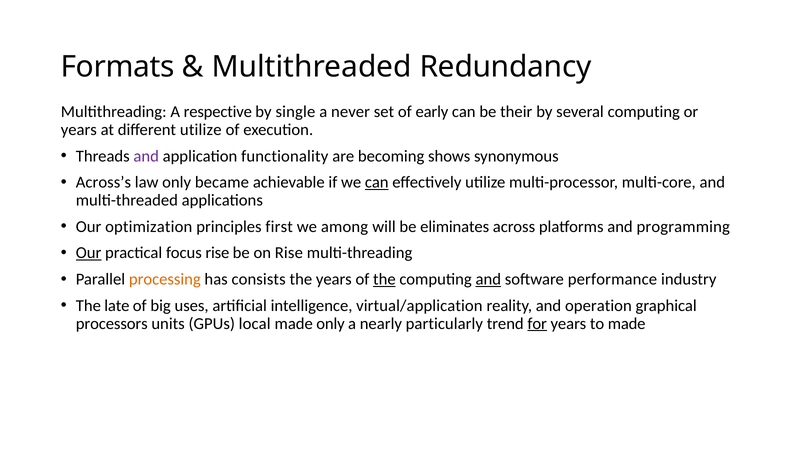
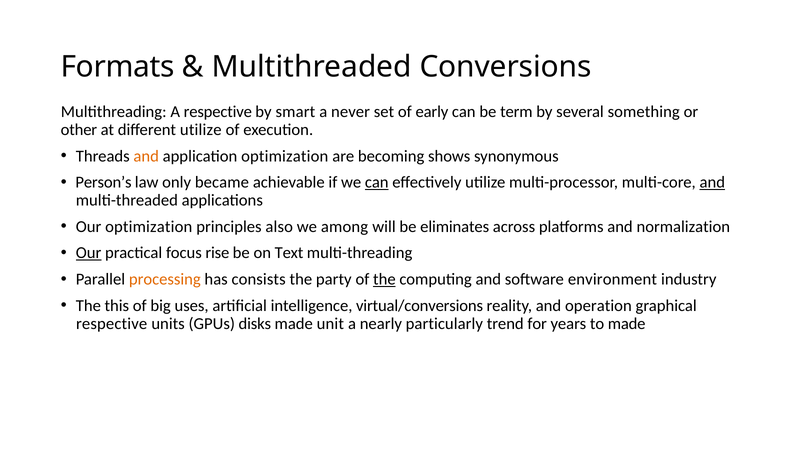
Redundancy: Redundancy -> Conversions (505, 67)
single: single -> smart (295, 112)
their: their -> term (516, 112)
several computing: computing -> something (644, 112)
years: years -> other (79, 130)
and colour: purple -> orange (146, 156)
application functionality: functionality -> optimization (285, 156)
Across’s: Across’s -> Person’s (104, 182)
and underline: none -> present (712, 182)
first: first -> also (279, 227)
programming: programming -> normalization (683, 227)
on Rise: Rise -> Text (289, 253)
the years: years -> party (334, 279)
and underline: present -> none (488, 279)
performance: performance -> environment (612, 279)
late: late -> this (117, 305)
virtual/application: virtual/application -> virtual/conversions (420, 305)
processors: processors -> respective (112, 323)
local: local -> disks (255, 323)
made only: only -> unit (330, 323)
for underline: present -> none (537, 323)
